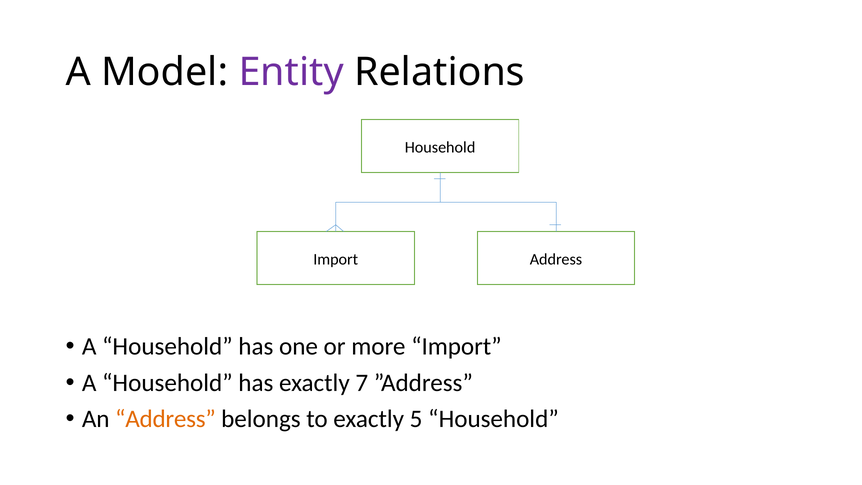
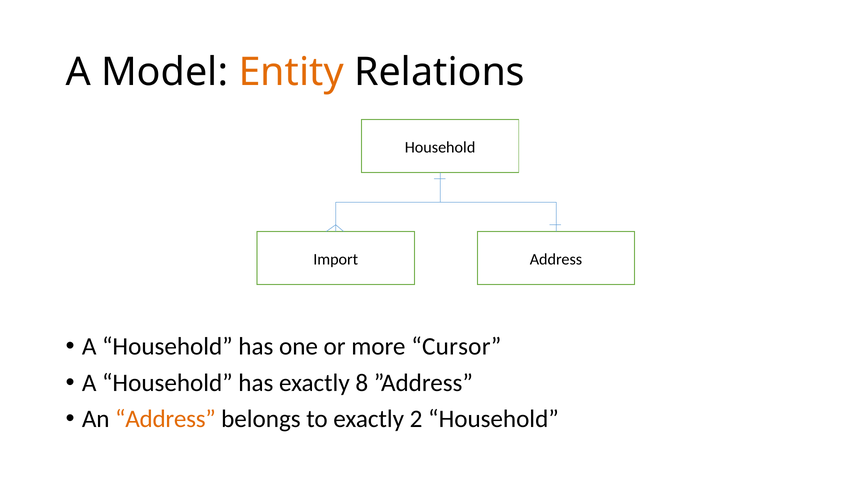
Entity colour: purple -> orange (291, 72)
more Import: Import -> Cursor (456, 347)
7: 7 -> 8 (362, 383)
5: 5 -> 2 (416, 419)
